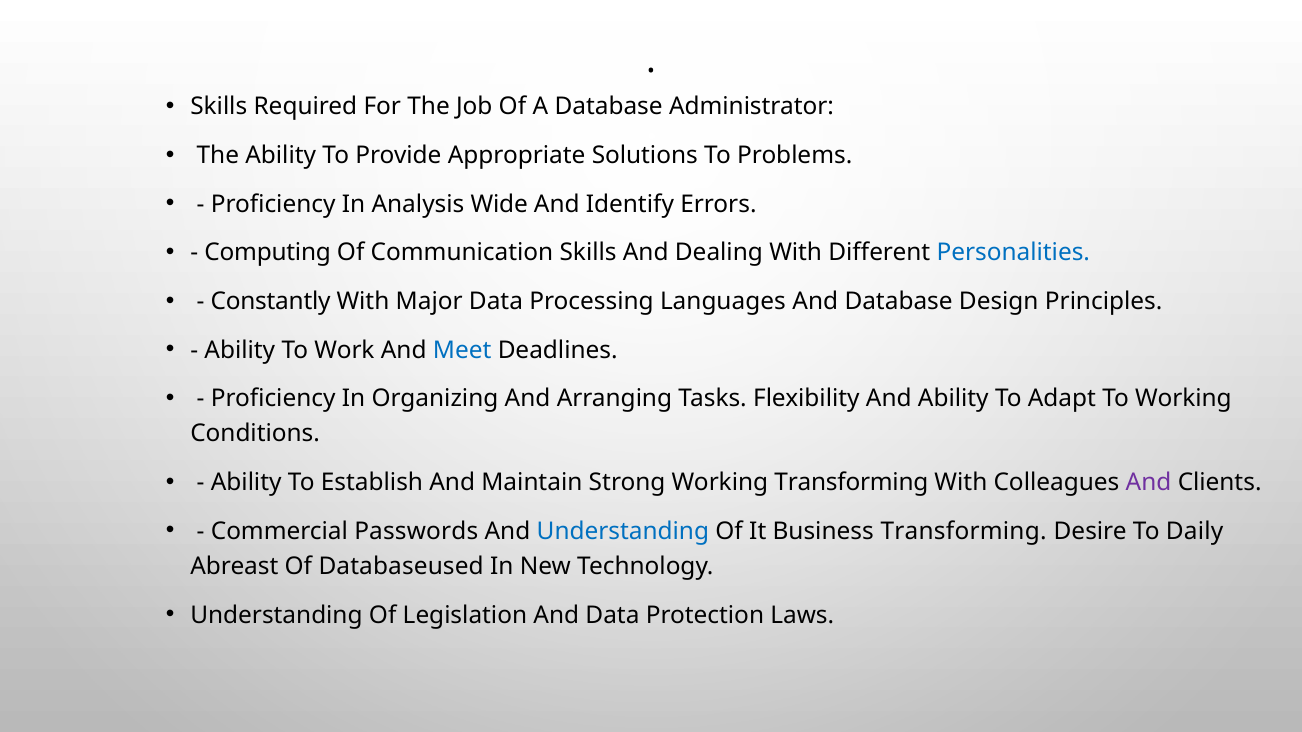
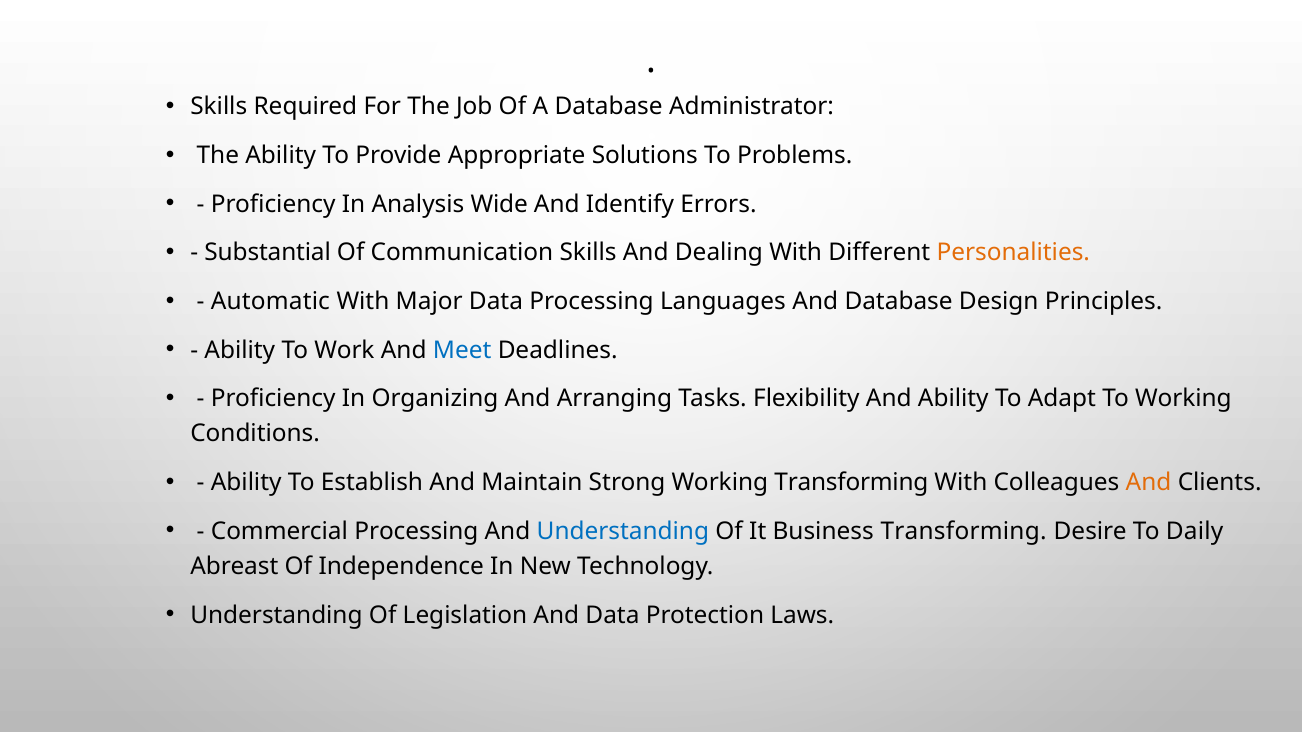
Computing: Computing -> Substantial (268, 253)
Personalities colour: blue -> orange (1013, 253)
Constantly: Constantly -> Automatic (270, 302)
And colour: purple -> orange (1149, 483)
Commercial Passwords: Passwords -> Processing (416, 532)
Databaseused: Databaseused -> Independence (401, 567)
